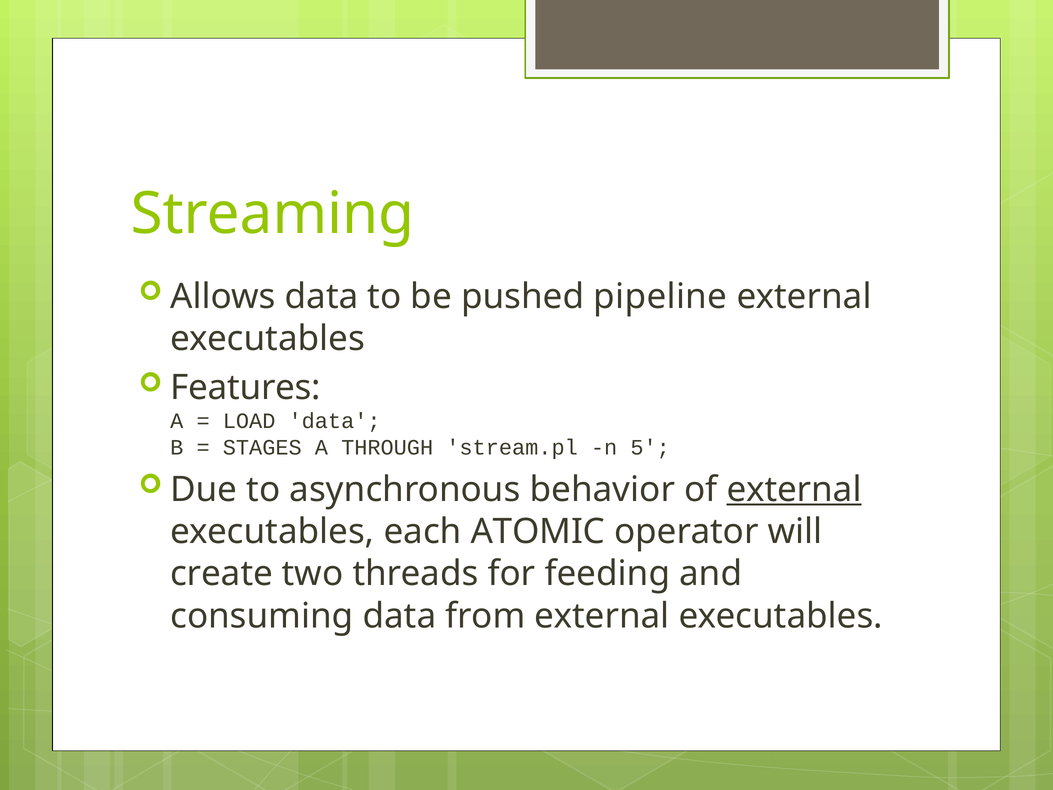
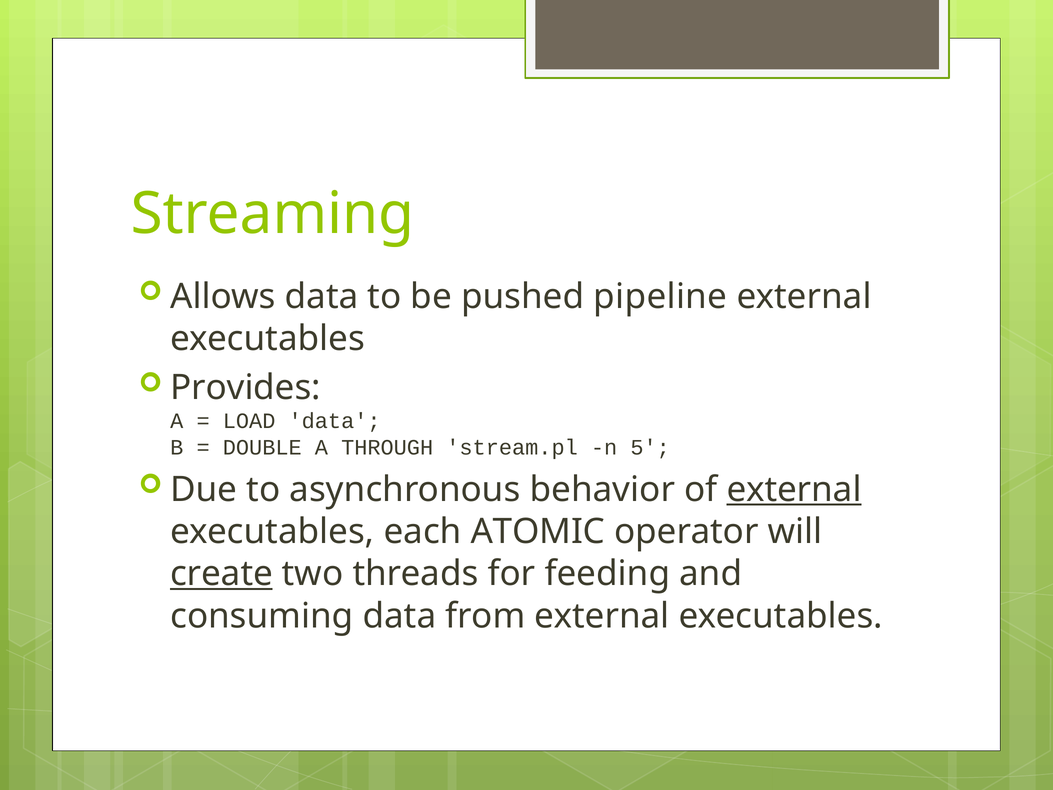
Features: Features -> Provides (245, 388)
STAGES: STAGES -> DOUBLE (262, 447)
create underline: none -> present (222, 574)
